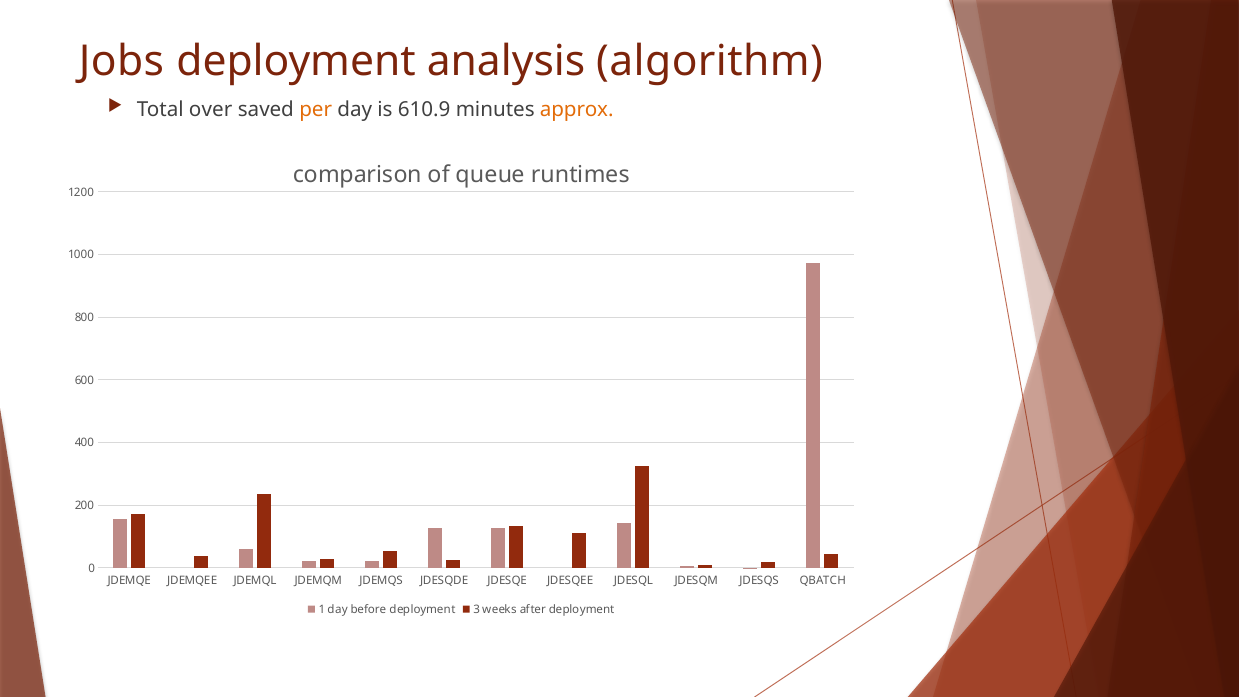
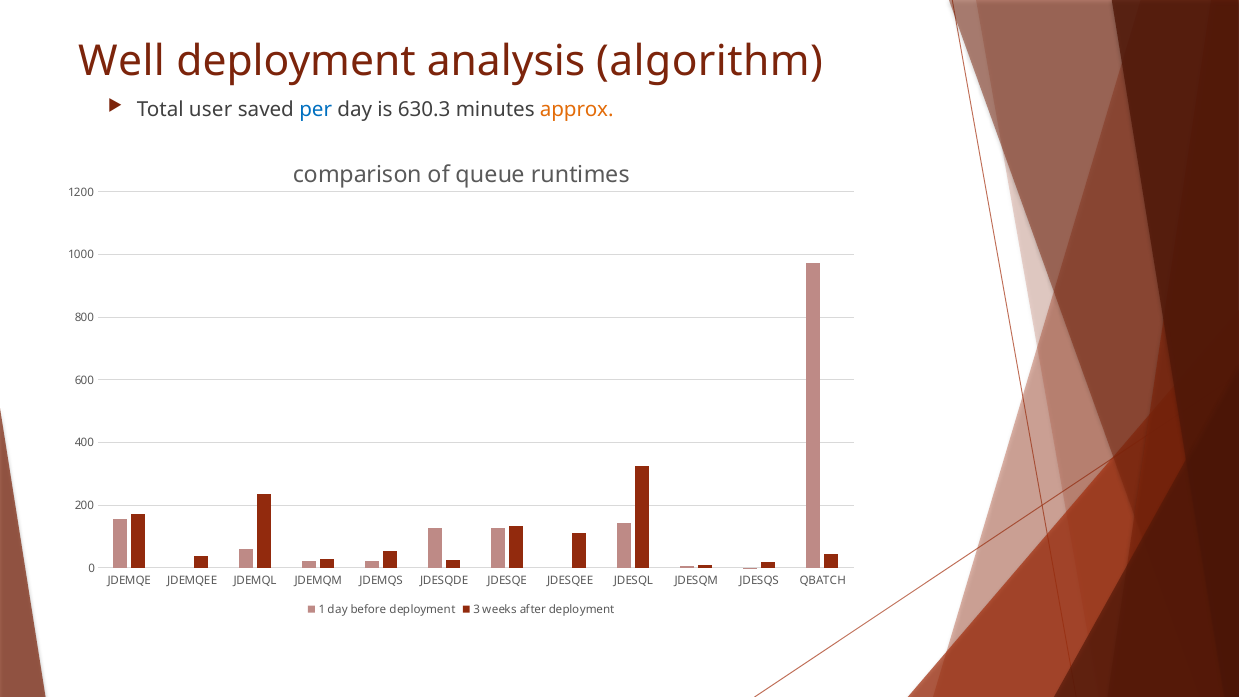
Jobs: Jobs -> Well (121, 61)
over: over -> user (211, 109)
per colour: orange -> blue (316, 109)
610.9: 610.9 -> 630.3 (424, 109)
